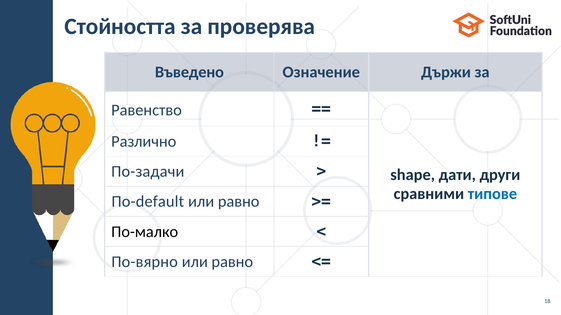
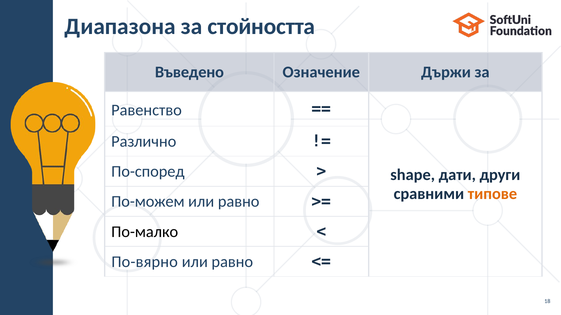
Стойността: Стойността -> Диапазона (120, 27)
проверява: проверява -> стойността (261, 27)
По-задачи: По-задачи -> По-според (148, 172)
типове colour: blue -> orange (492, 194)
По-default: По-default -> По-можем (148, 202)
